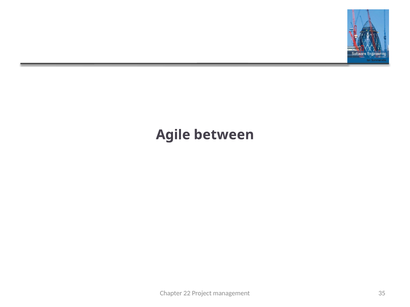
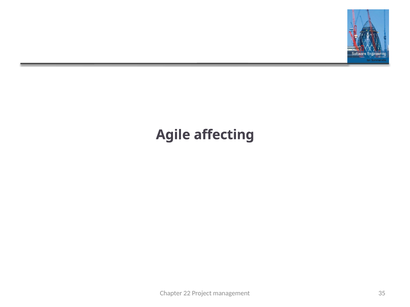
between: between -> affecting (224, 135)
